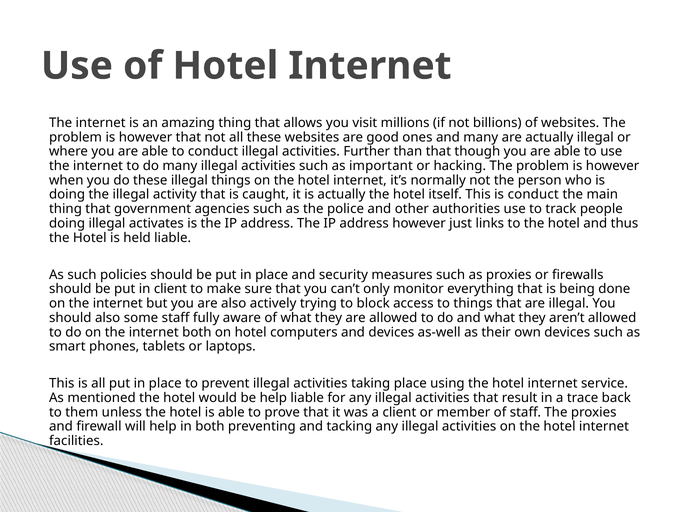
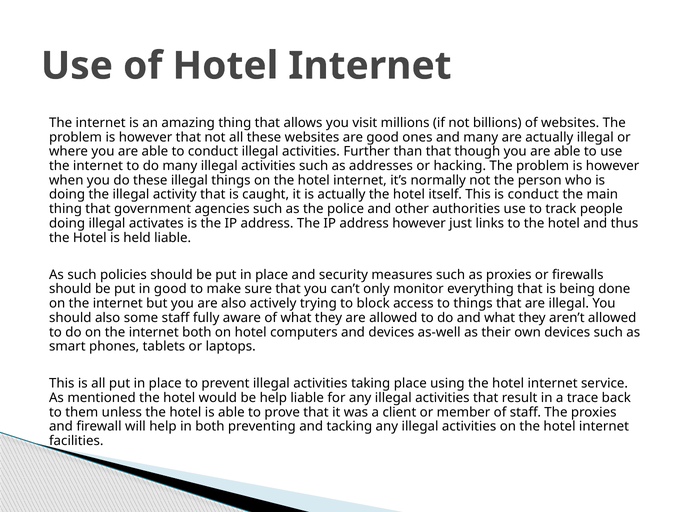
important: important -> addresses (381, 166)
in client: client -> good (170, 289)
